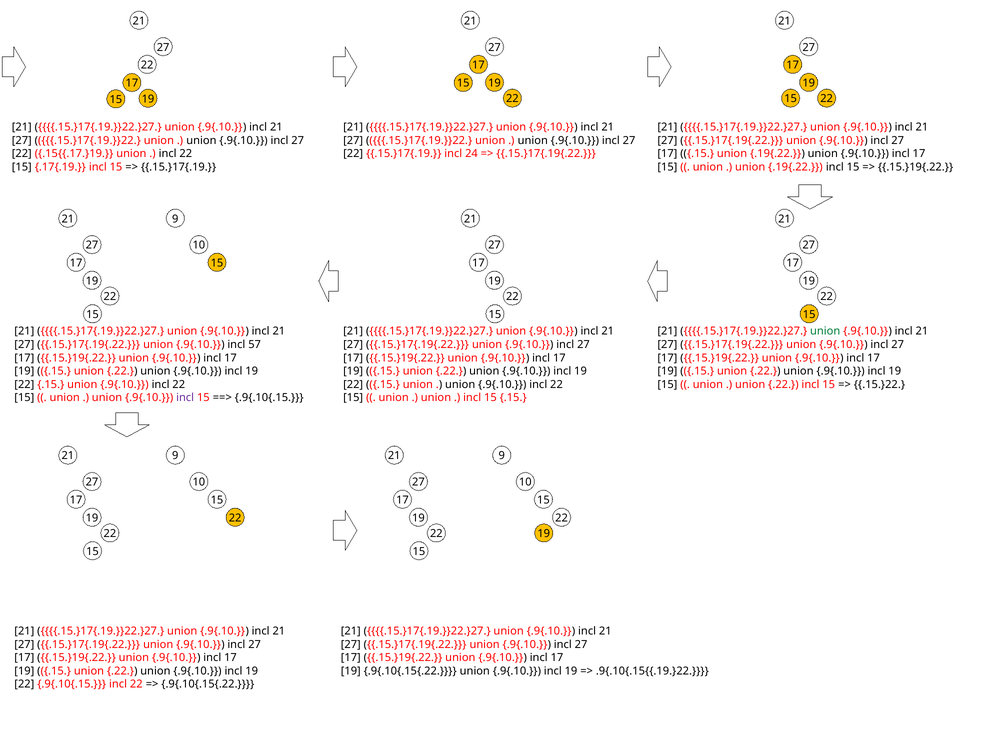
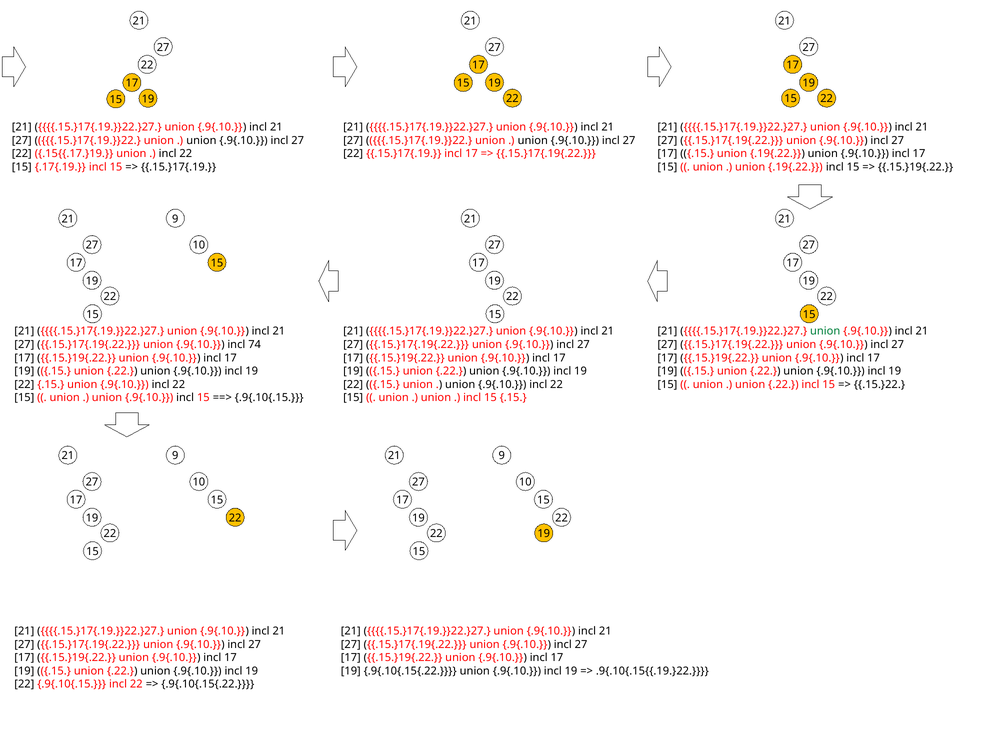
.15.}17{.19 incl 24: 24 -> 17 (471, 154)
57: 57 -> 74 (255, 344)
incl colour: purple -> black (185, 398)
